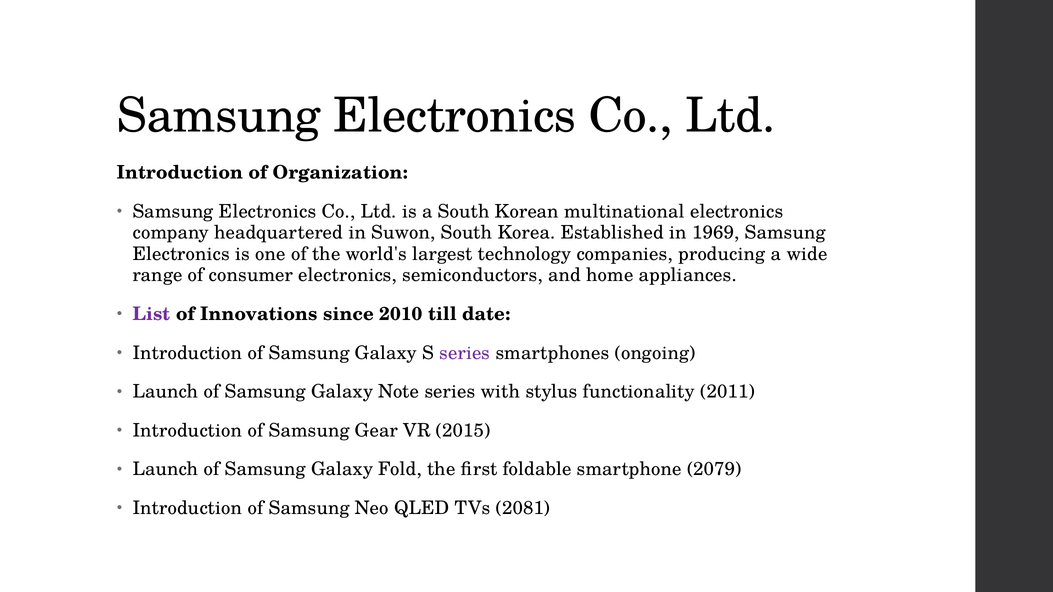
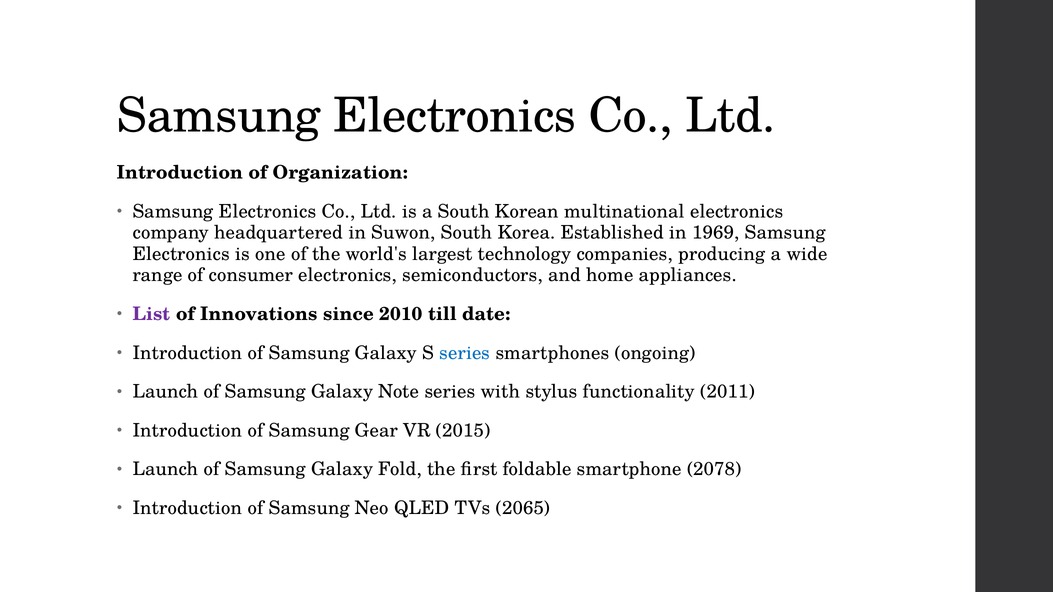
series colour: purple -> blue (465, 353)
2079: 2079 -> 2078 (714, 470)
2081: 2081 -> 2065 (523, 508)
